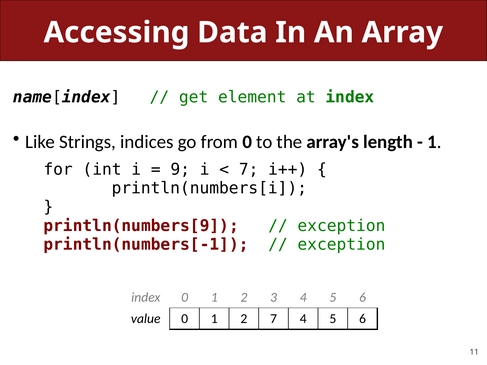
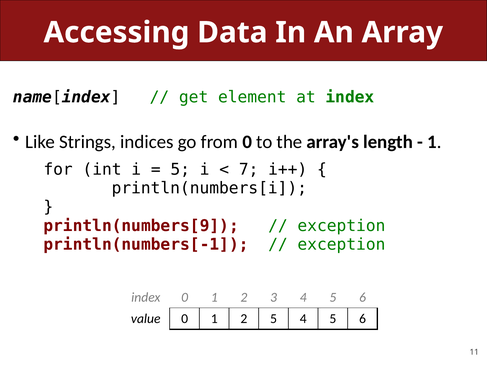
9: 9 -> 5 (180, 169)
2 7: 7 -> 5 (274, 319)
